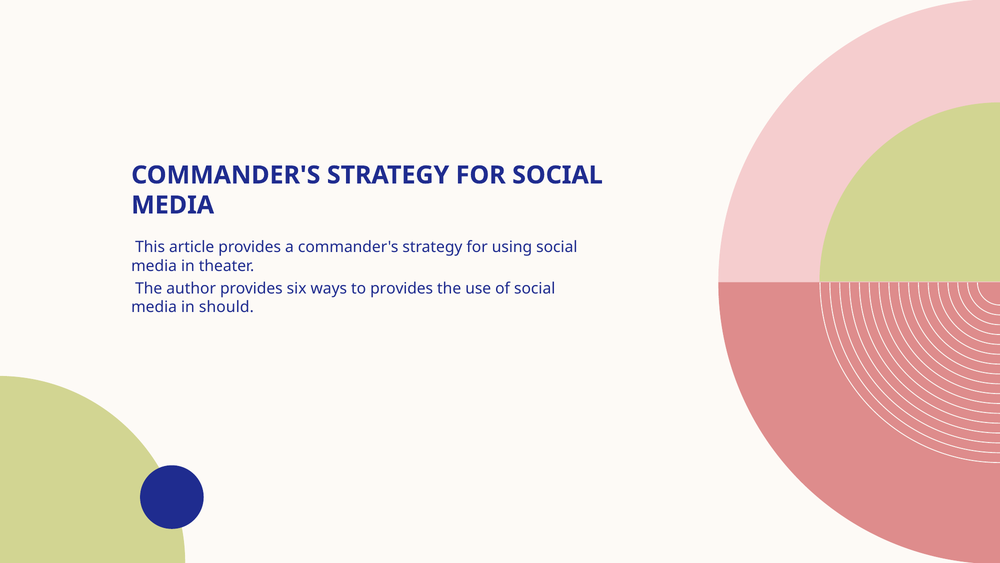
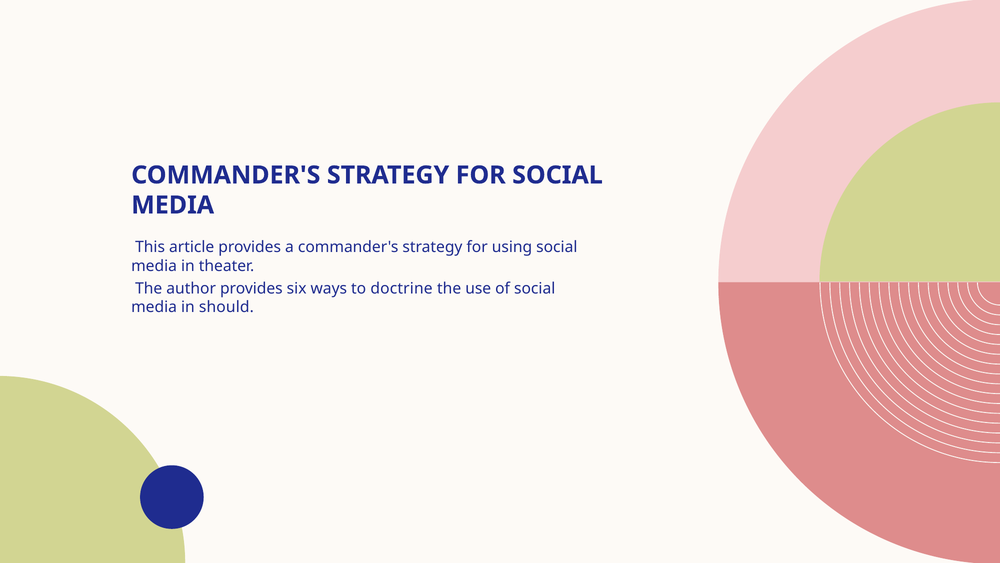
to provides: provides -> doctrine (402, 288)
